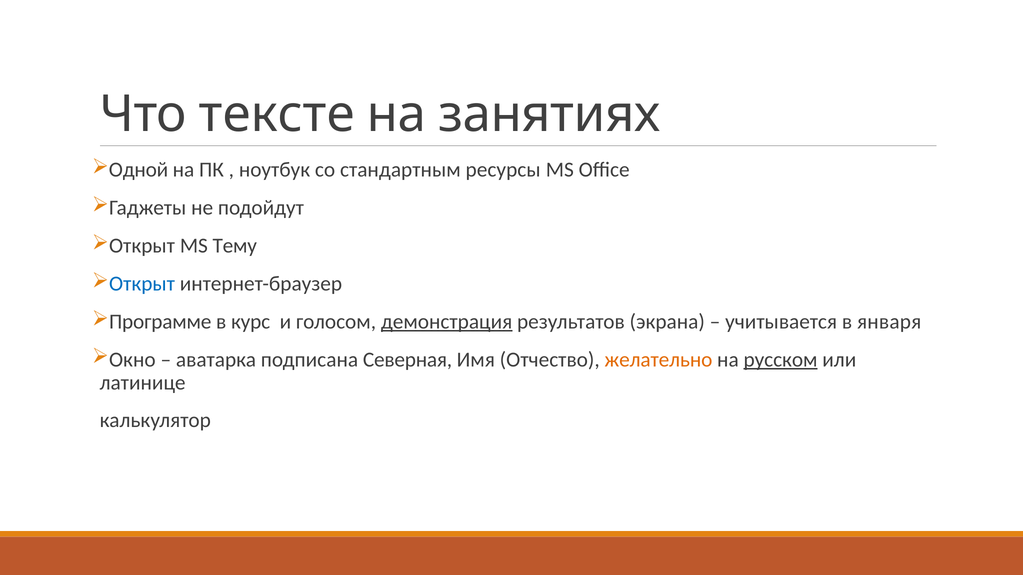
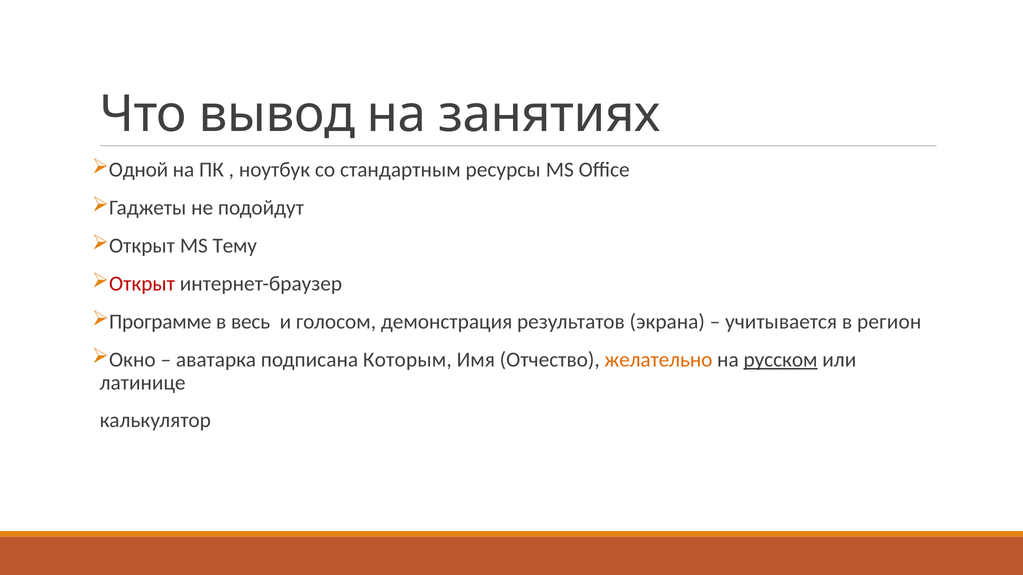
тексте: тексте -> вывод (277, 115)
Открыт colour: blue -> red (142, 284)
курс: курс -> весь (251, 322)
демонстрация underline: present -> none (447, 322)
января: января -> регион (889, 322)
Северная: Северная -> Которым (407, 360)
